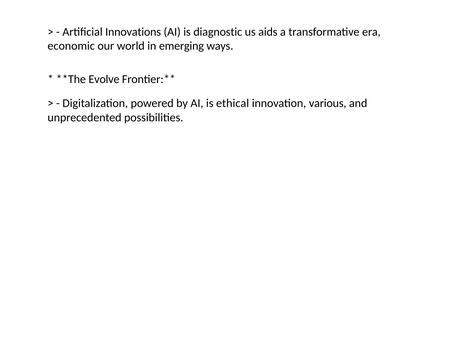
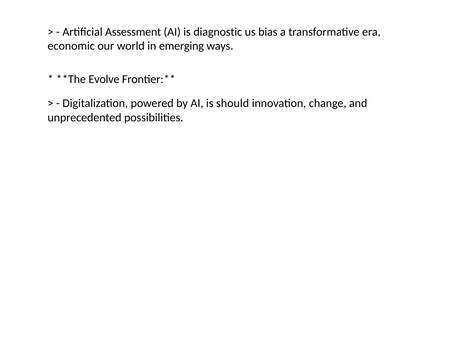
Innovations: Innovations -> Assessment (133, 32)
aids: aids -> bias (268, 32)
ethical: ethical -> should (233, 103)
various: various -> change (328, 103)
